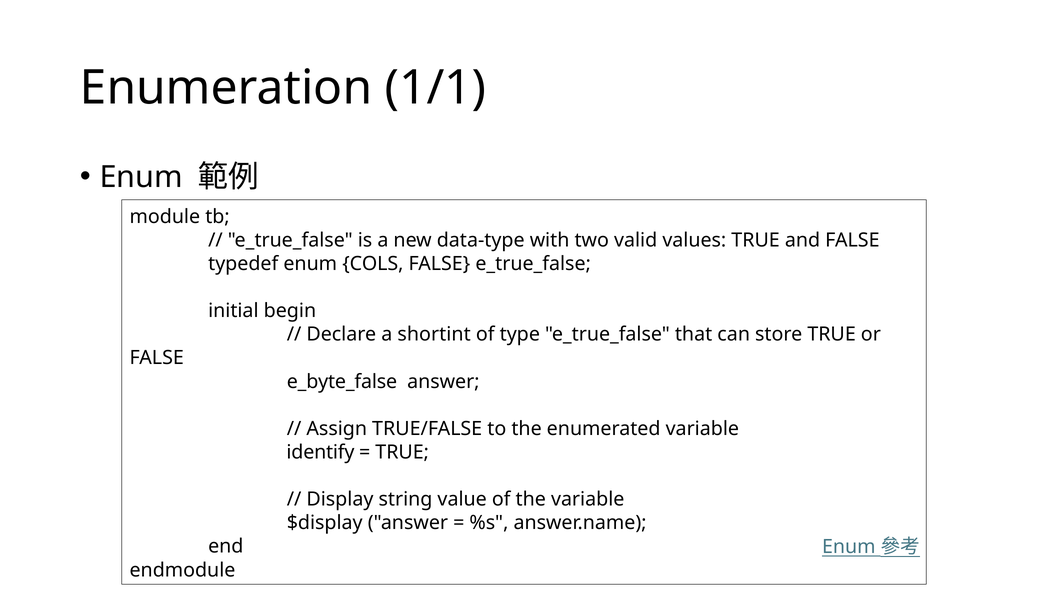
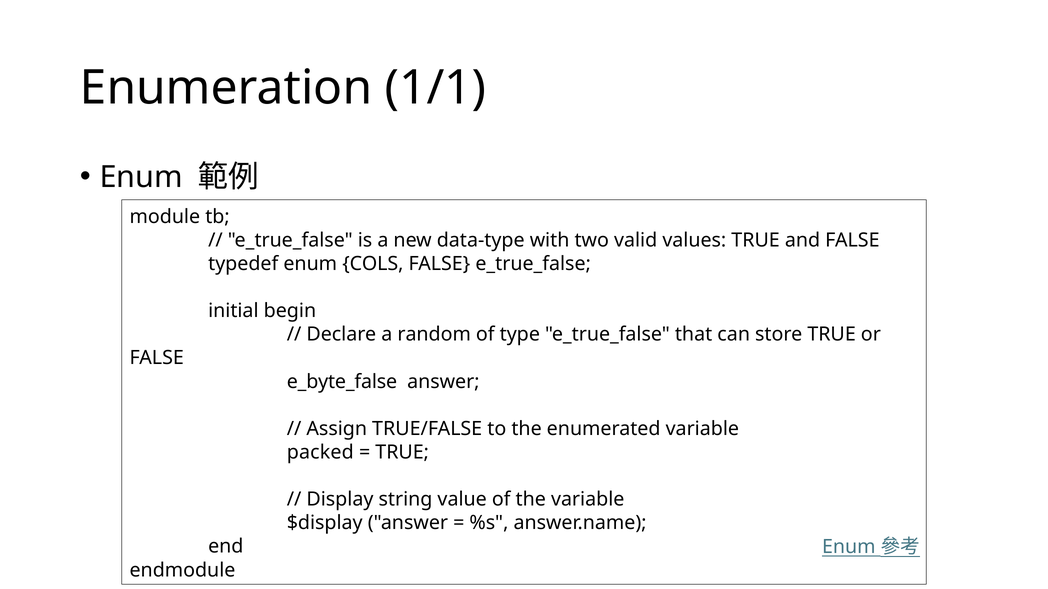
shortint: shortint -> random (434, 335)
identify: identify -> packed (320, 453)
